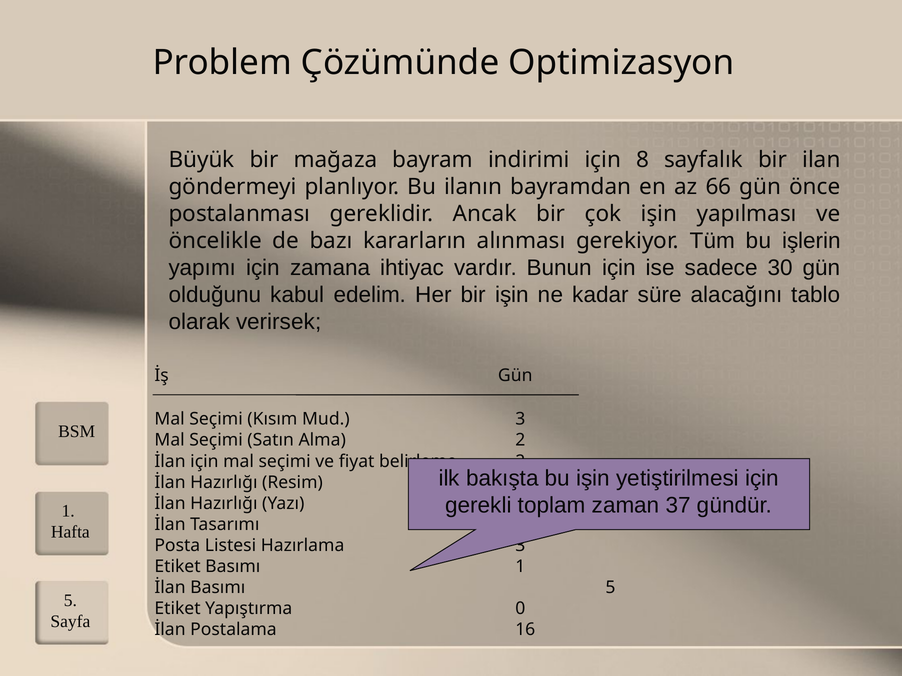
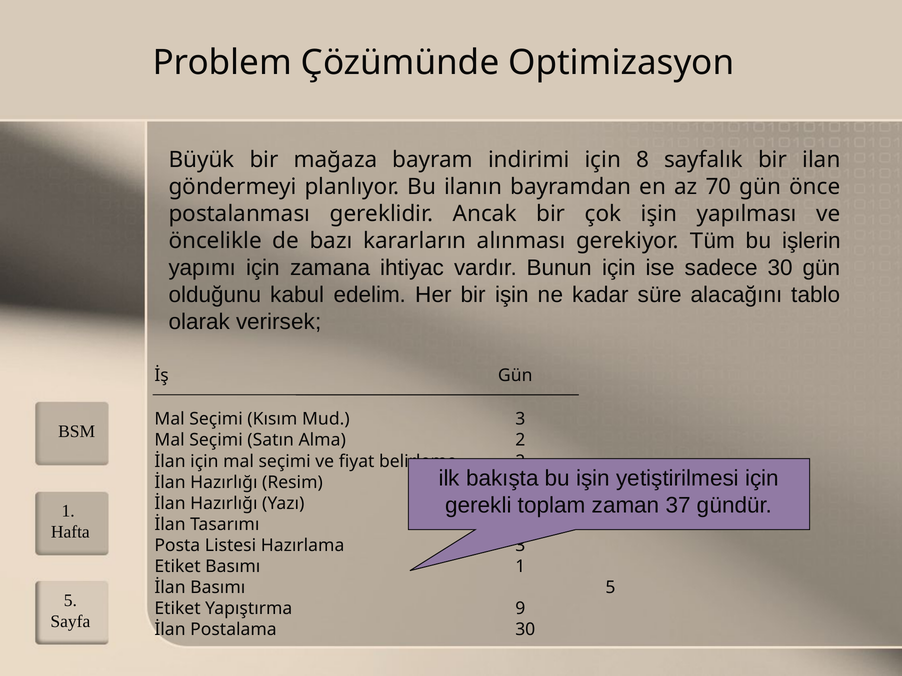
66: 66 -> 70 (718, 187)
0: 0 -> 9 (520, 609)
Postalama 16: 16 -> 30 (525, 630)
